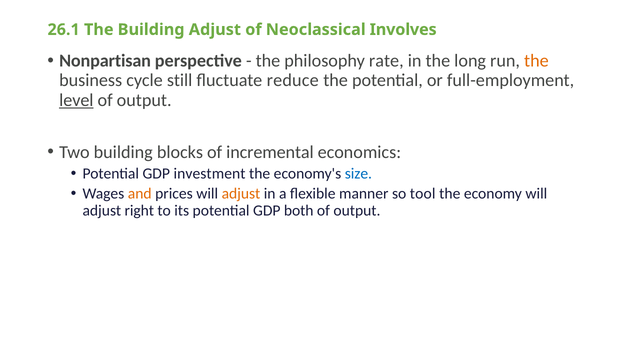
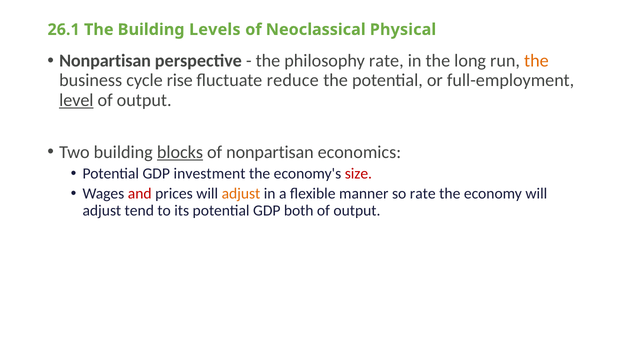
Building Adjust: Adjust -> Levels (215, 30)
Involves: Involves -> Physical (403, 30)
still: still -> rise (180, 81)
blocks underline: none -> present (180, 152)
of incremental: incremental -> nonpartisan (270, 152)
size colour: blue -> red (358, 174)
and colour: orange -> red (140, 194)
so tool: tool -> rate (423, 194)
right: right -> tend (139, 211)
